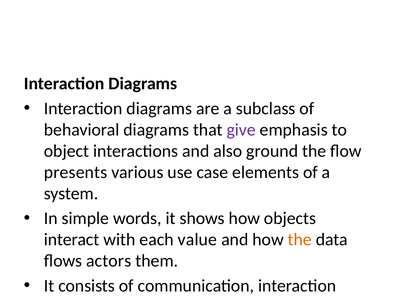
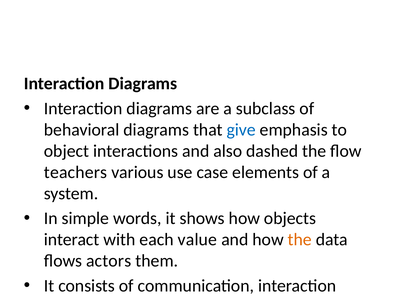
give colour: purple -> blue (241, 130)
ground: ground -> dashed (272, 151)
presents: presents -> teachers (76, 172)
